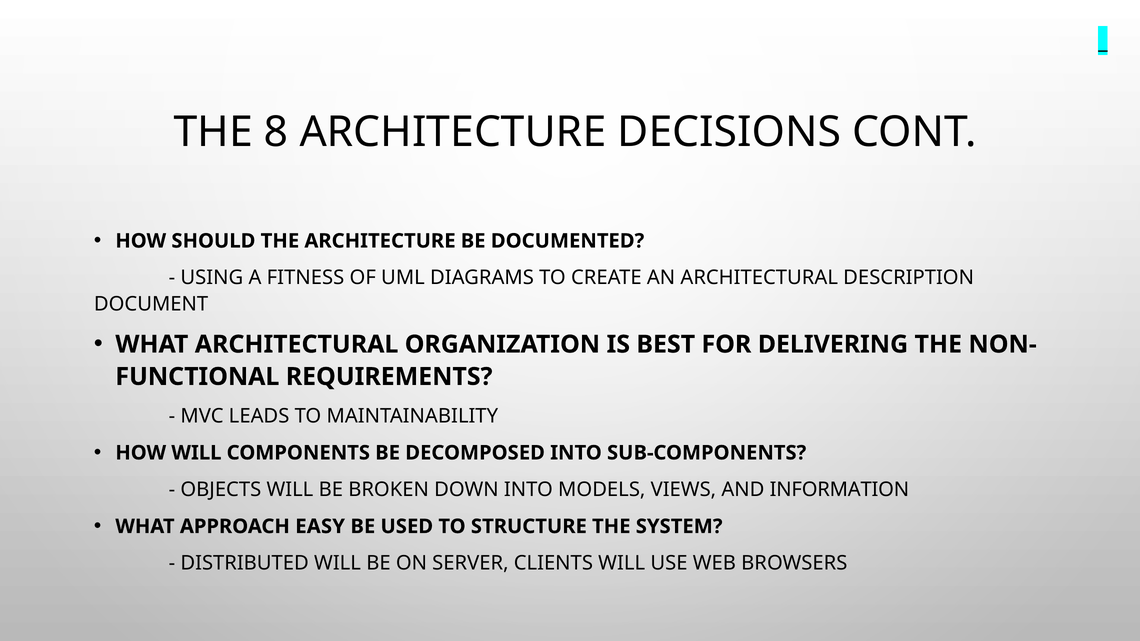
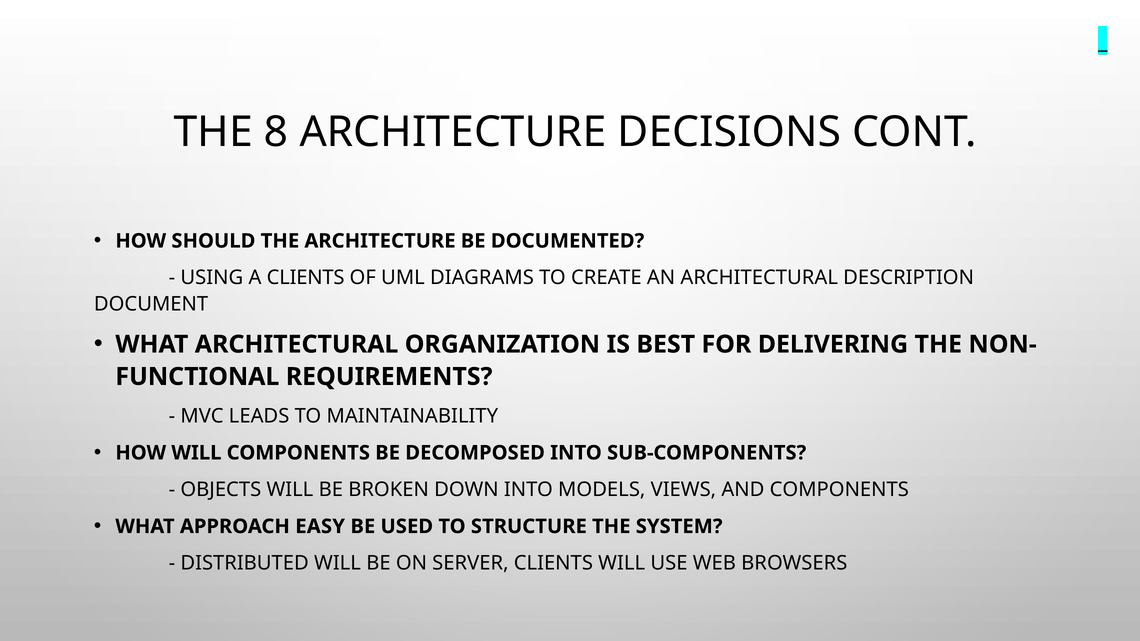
A FITNESS: FITNESS -> CLIENTS (306, 278)
AND INFORMATION: INFORMATION -> COMPONENTS (839, 490)
